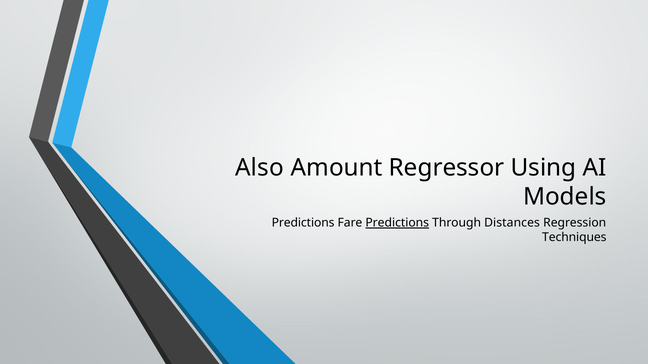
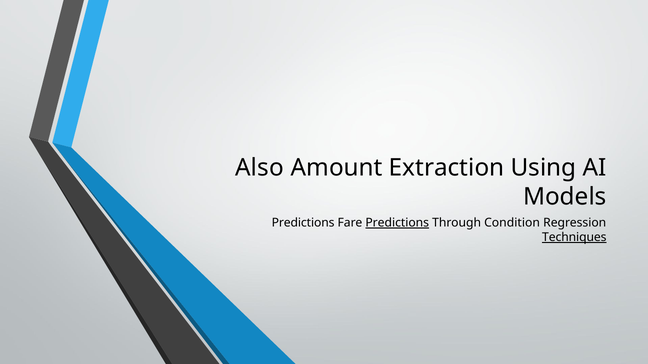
Regressor: Regressor -> Extraction (447, 168)
Distances: Distances -> Condition (512, 223)
Techniques underline: none -> present (574, 238)
